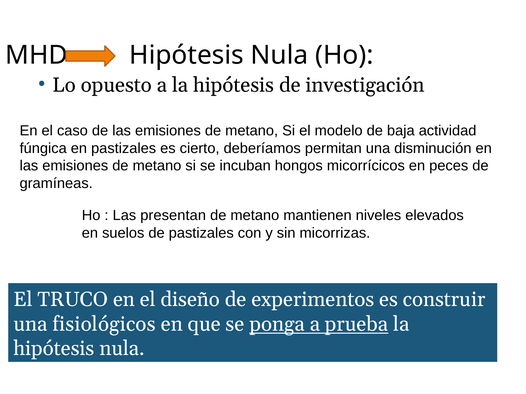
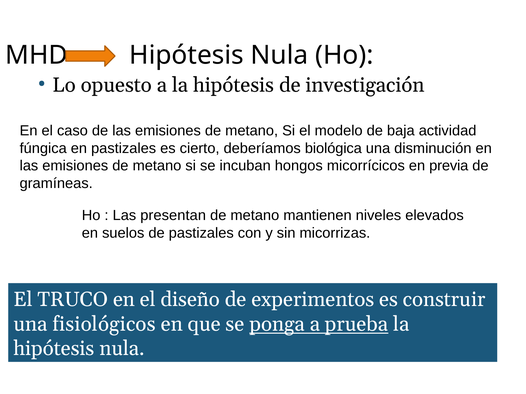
permitan: permitan -> biológica (333, 148)
peces: peces -> previa (449, 166)
